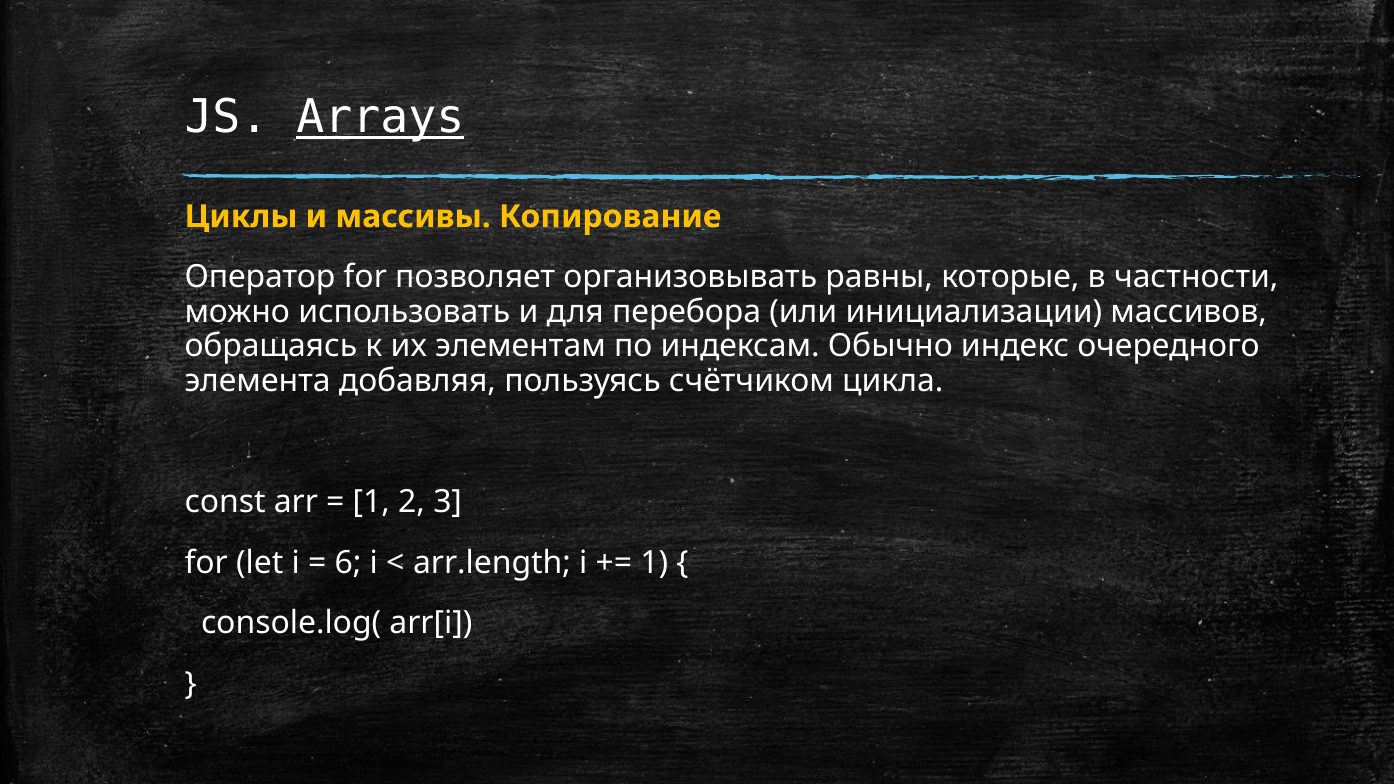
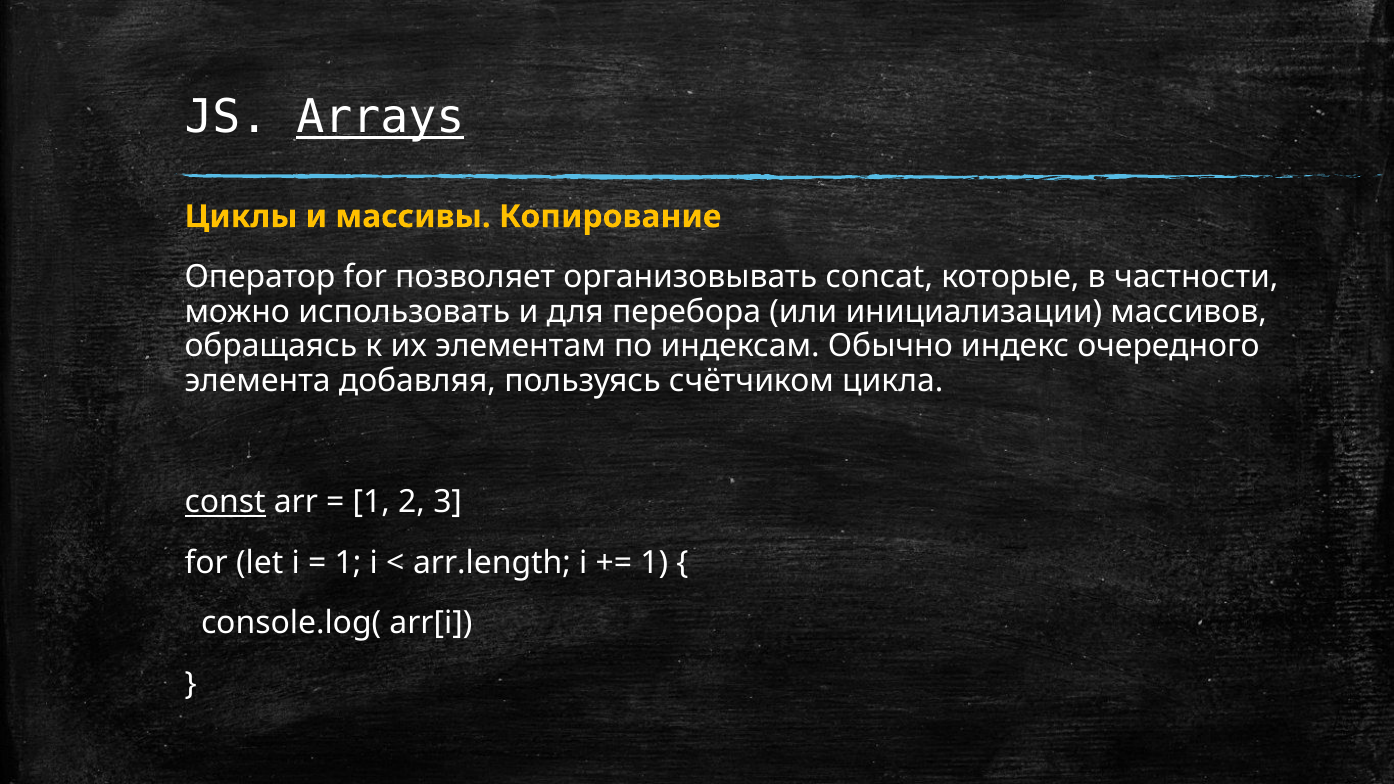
равны: равны -> concat (879, 277)
const underline: none -> present (225, 502)
6: 6 -> 1 (348, 563)
